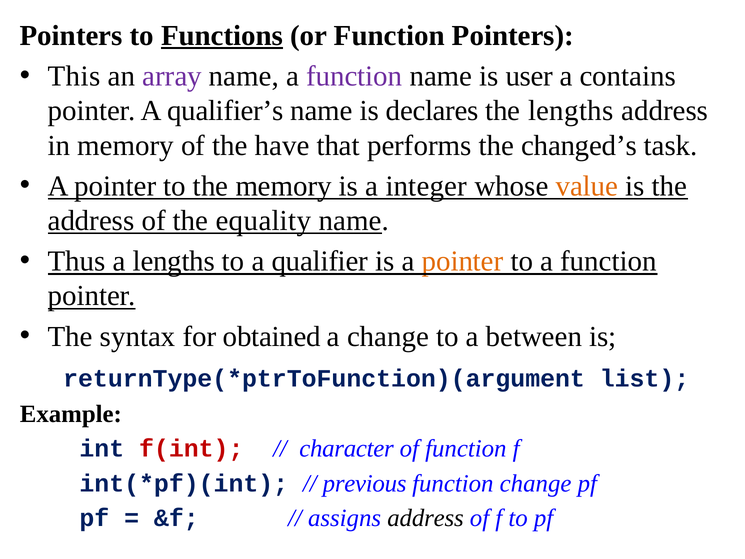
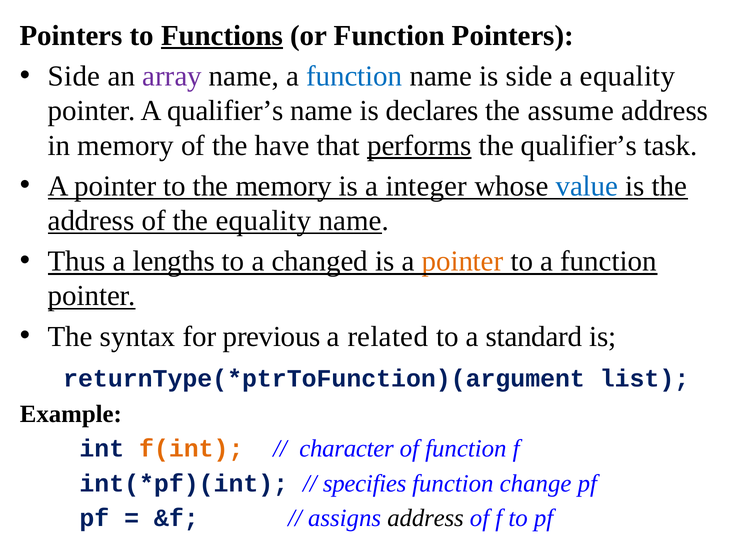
This: This -> Side (74, 76)
function colour: purple -> blue (354, 76)
is user: user -> side (529, 76)
a contains: contains -> equality (628, 76)
the lengths: lengths -> assume (571, 111)
performs underline: none -> present (419, 145)
the changed’s: changed’s -> qualifier’s (579, 145)
value colour: orange -> blue (587, 186)
qualifier: qualifier -> changed (320, 261)
obtained: obtained -> previous (272, 336)
a change: change -> related (388, 336)
between: between -> standard (534, 336)
f(int colour: red -> orange (191, 449)
previous: previous -> specifies (365, 483)
